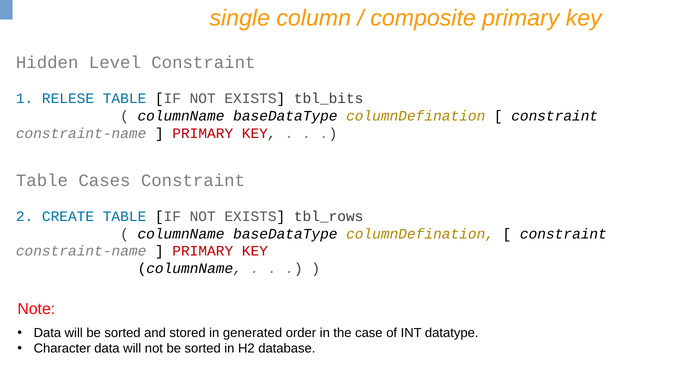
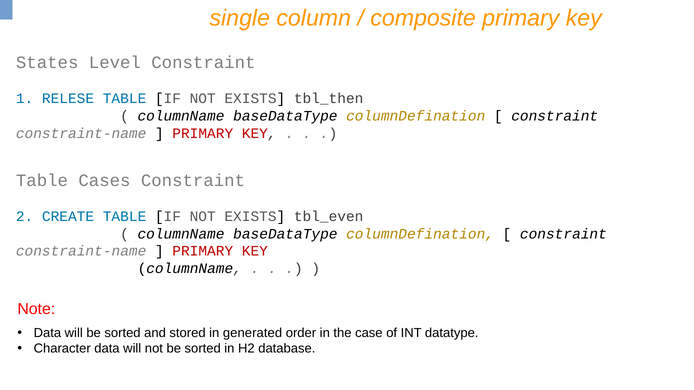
Hidden: Hidden -> States (47, 63)
tbl_bits: tbl_bits -> tbl_then (329, 99)
tbl_rows: tbl_rows -> tbl_even (329, 217)
